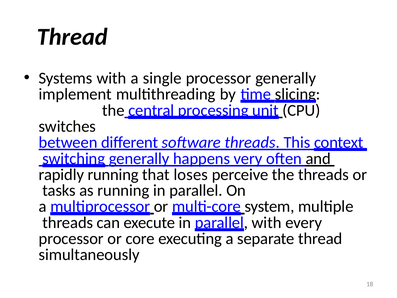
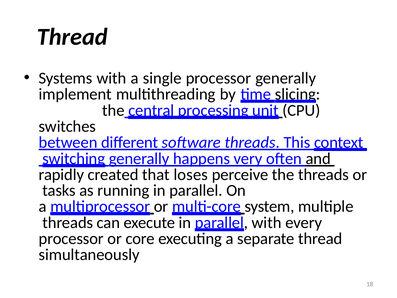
rapidly running: running -> created (113, 174)
